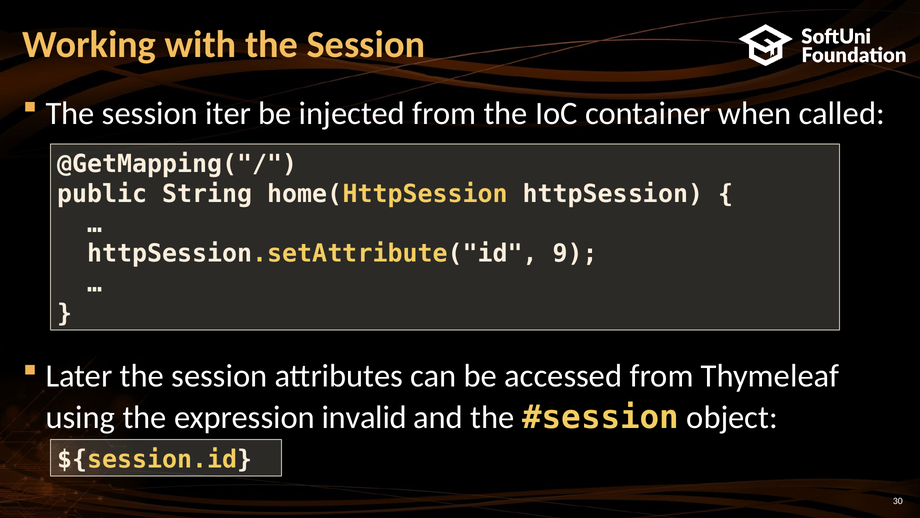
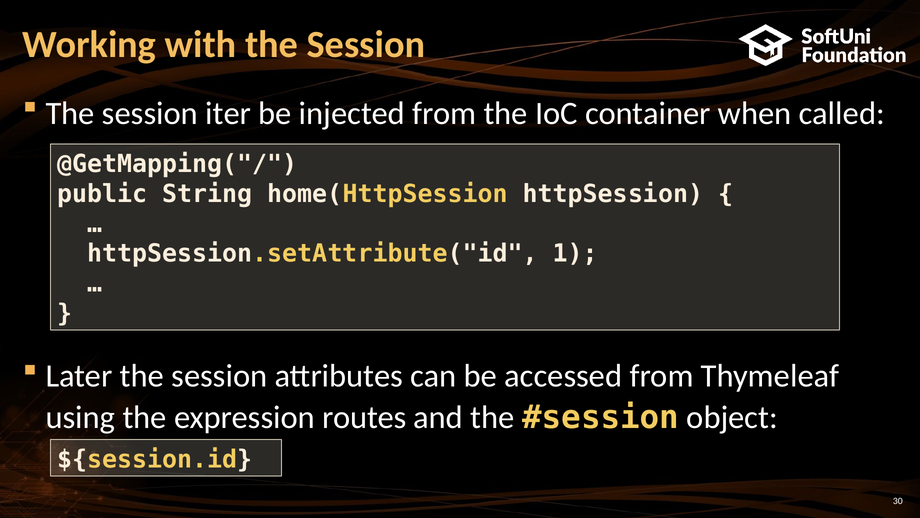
9: 9 -> 1 (575, 254)
invalid: invalid -> routes (364, 417)
